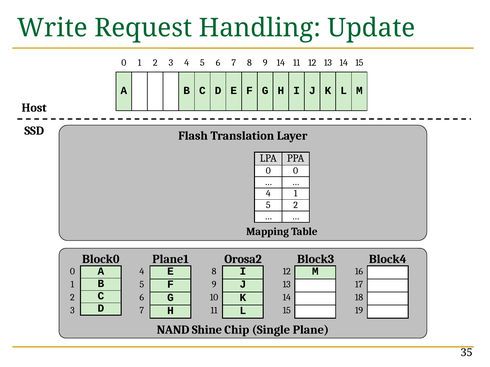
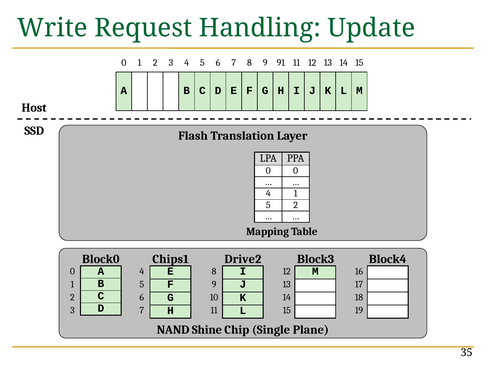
9 14: 14 -> 91 (281, 63)
Plane1: Plane1 -> Chips1 (171, 259)
Orosa2: Orosa2 -> Drive2 (243, 259)
